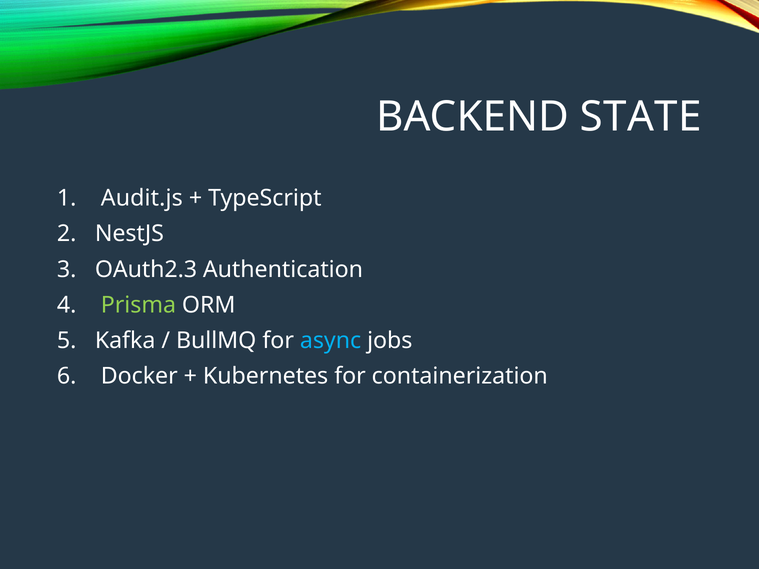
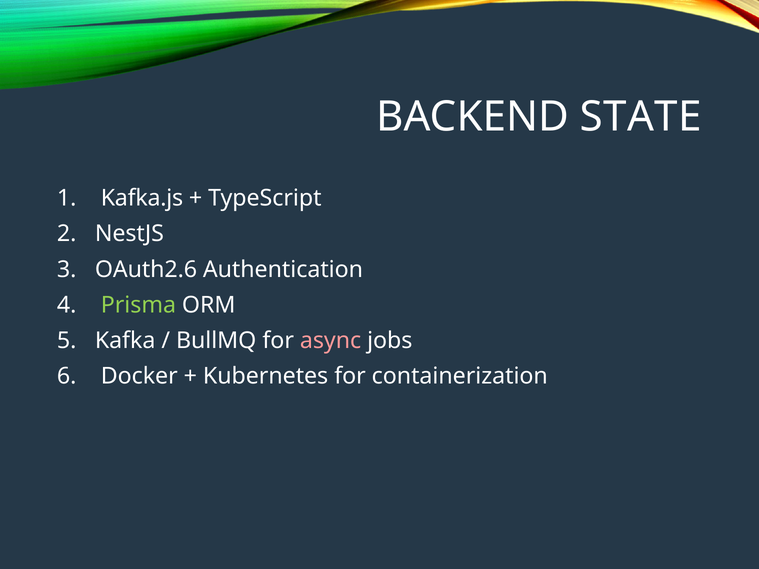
Audit.js: Audit.js -> Kafka.js (142, 198)
OAuth2.3: OAuth2.3 -> OAuth2.6 (146, 270)
async colour: light blue -> pink (331, 341)
